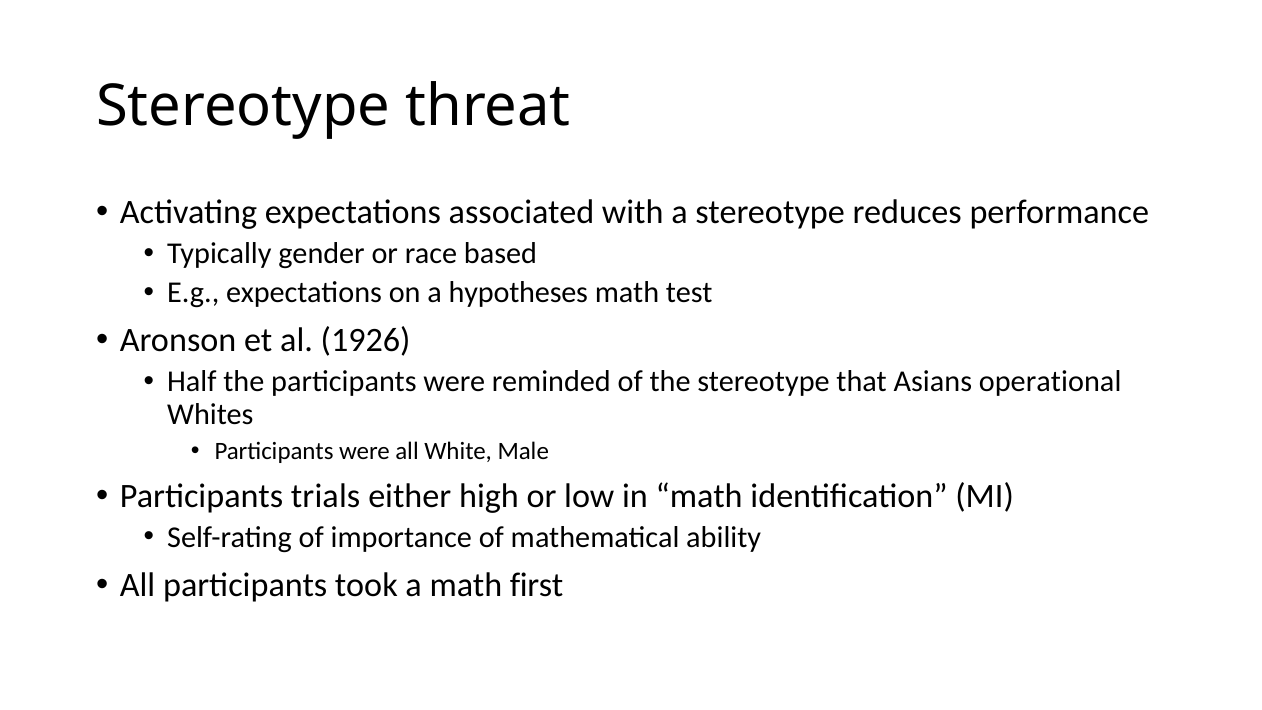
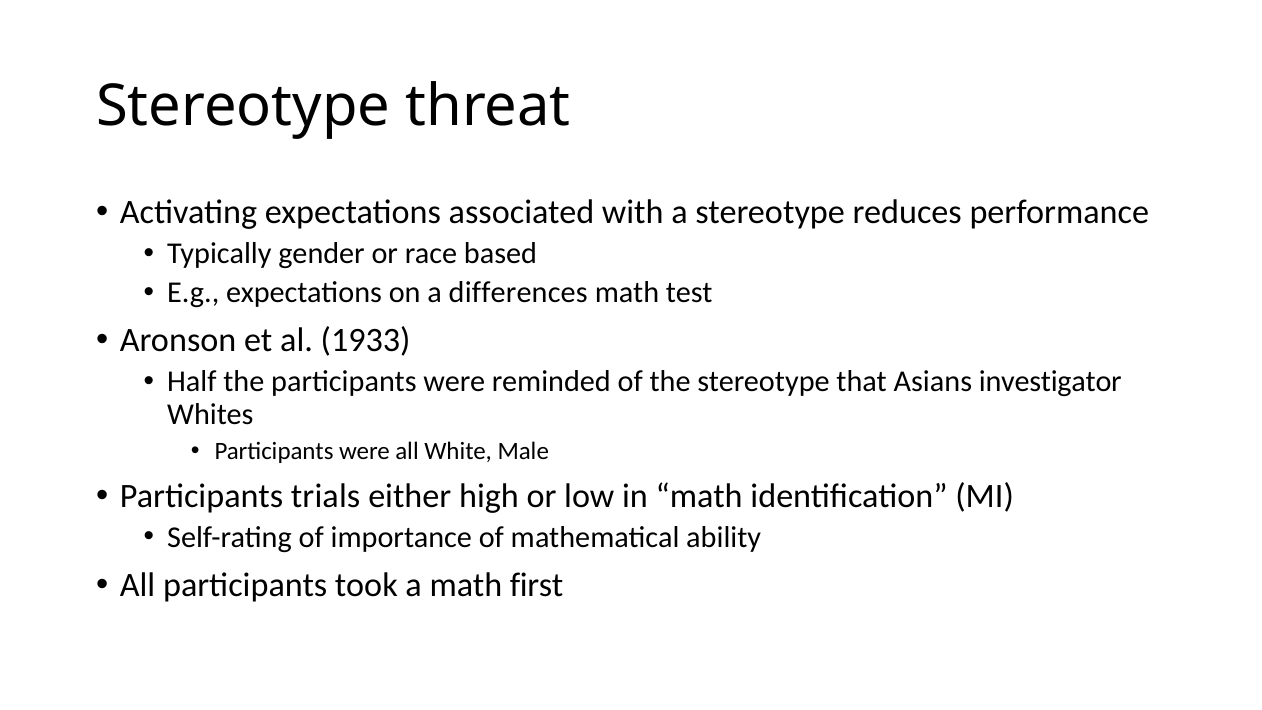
hypotheses: hypotheses -> differences (518, 292)
1926: 1926 -> 1933 (366, 340)
operational: operational -> investigator (1050, 382)
